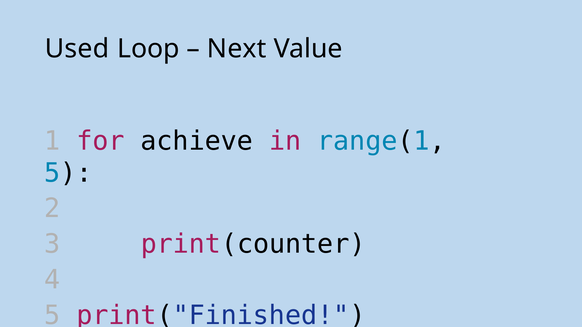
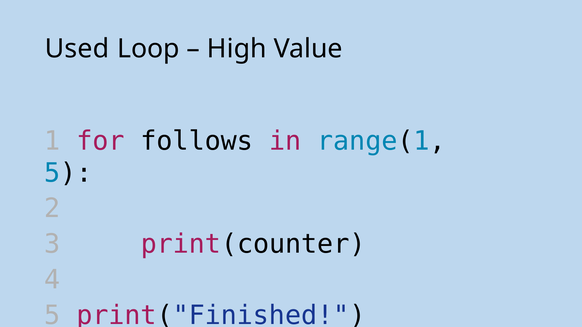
Next: Next -> High (237, 49)
achieve: achieve -> follows (197, 141)
